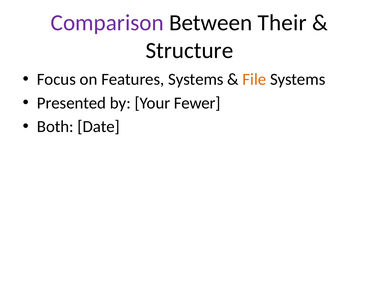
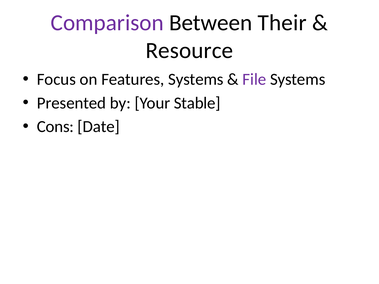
Structure: Structure -> Resource (189, 51)
File colour: orange -> purple (254, 80)
Fewer: Fewer -> Stable (197, 103)
Both: Both -> Cons (55, 127)
